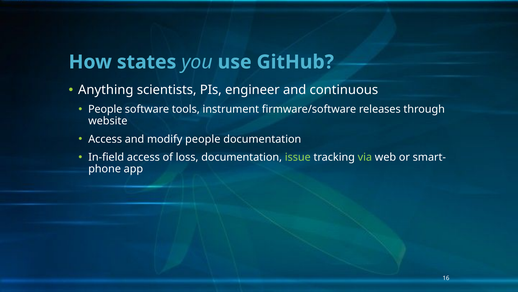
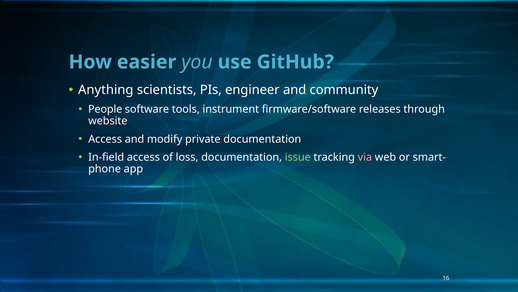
states: states -> easier (147, 62)
continuous: continuous -> community (344, 90)
modify people: people -> private (203, 139)
via colour: light green -> pink (365, 157)
